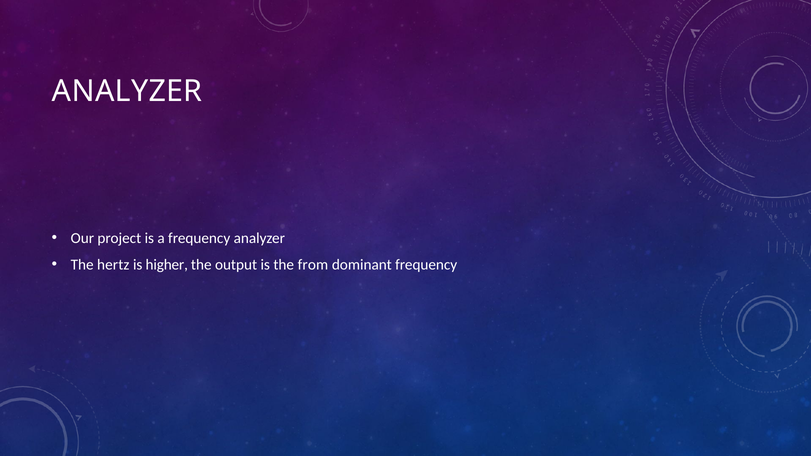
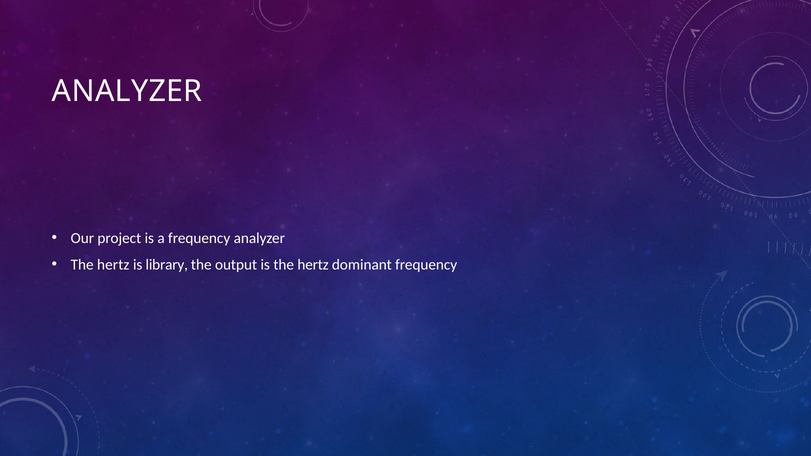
higher: higher -> library (167, 265)
is the from: from -> hertz (313, 265)
